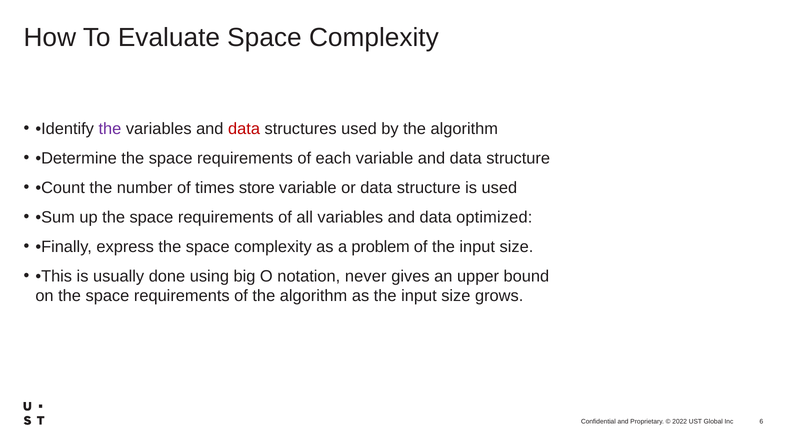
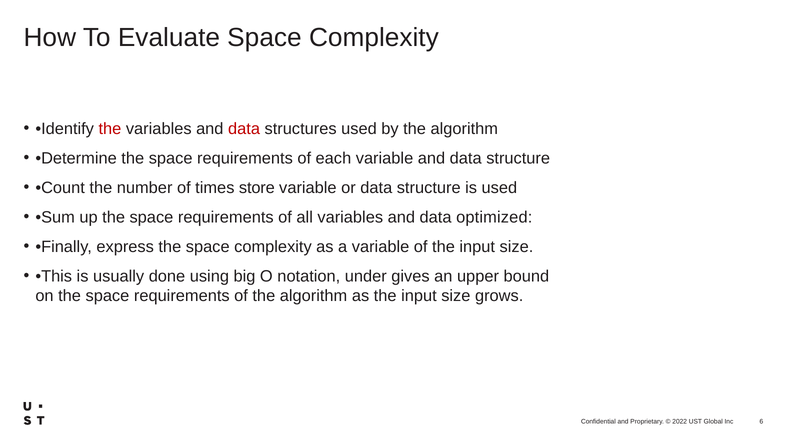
the colour: purple -> red (110, 129)
a problem: problem -> variable (381, 247)
never: never -> under (366, 277)
